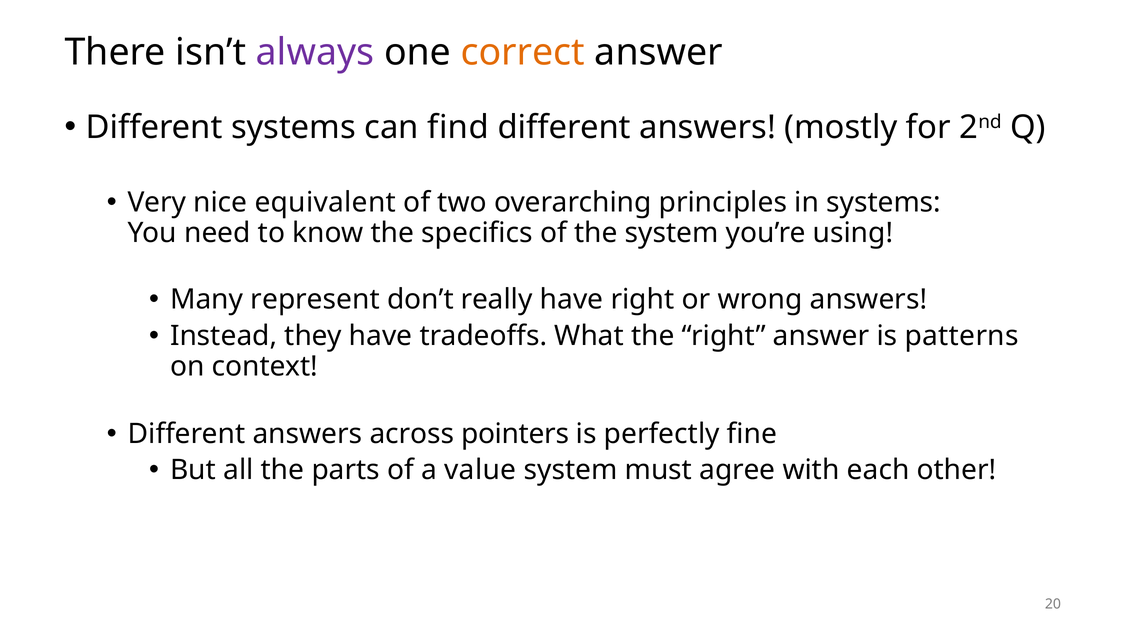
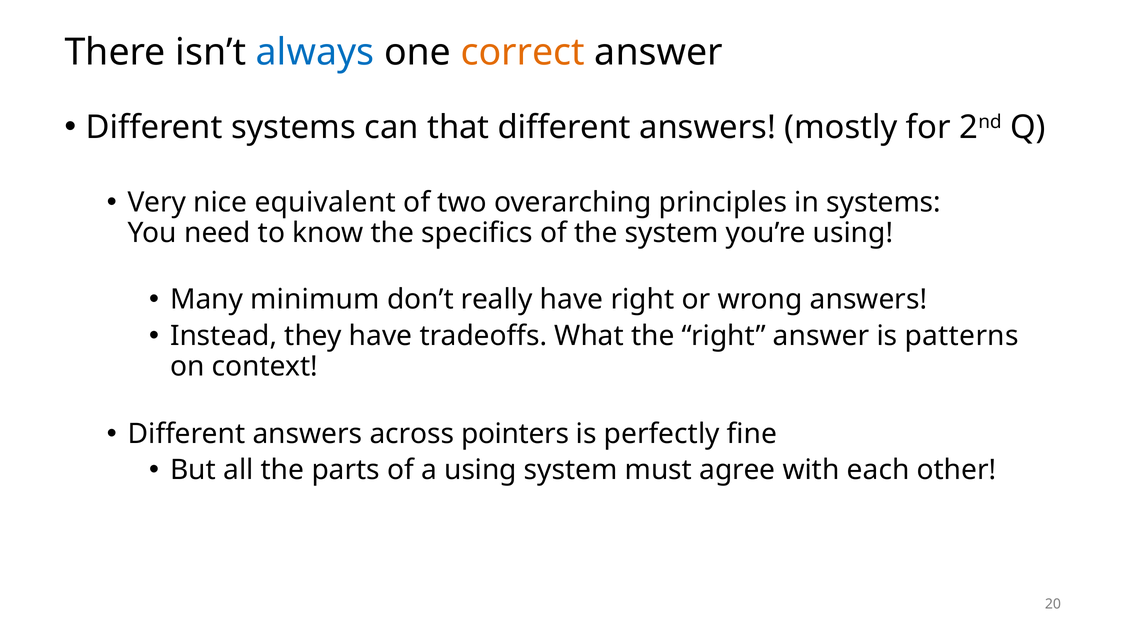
always colour: purple -> blue (315, 53)
find: find -> that (458, 127)
represent: represent -> minimum (315, 299)
a value: value -> using (480, 470)
